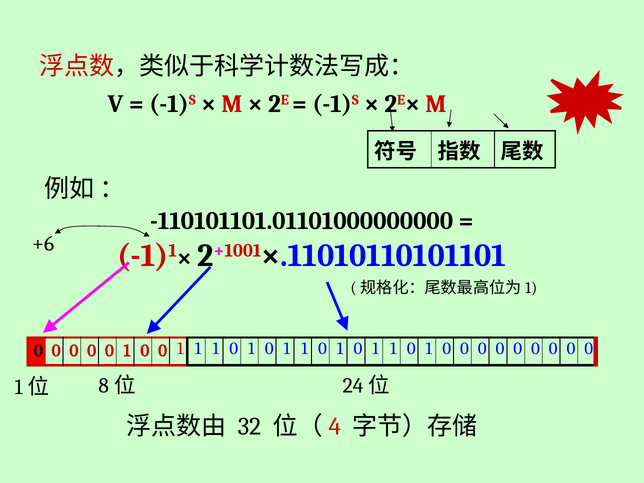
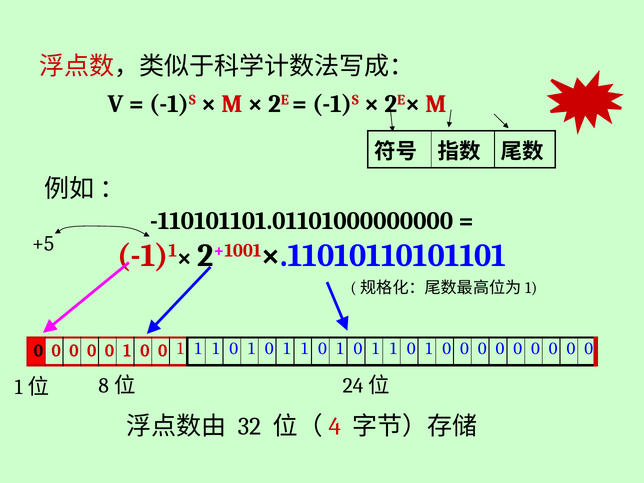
+6: +6 -> +5 (43, 244)
